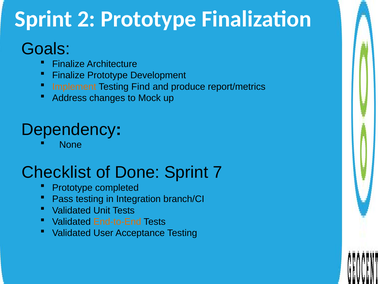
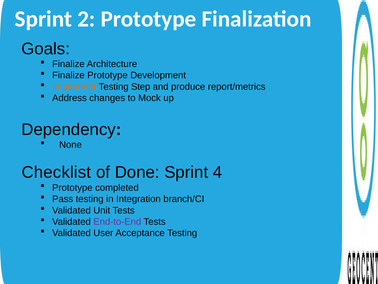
Find: Find -> Step (141, 87)
7: 7 -> 4 (218, 172)
End-to-End colour: orange -> purple (117, 221)
